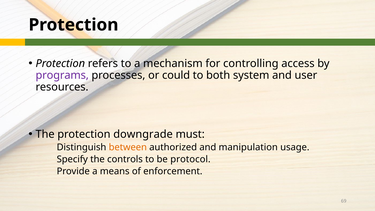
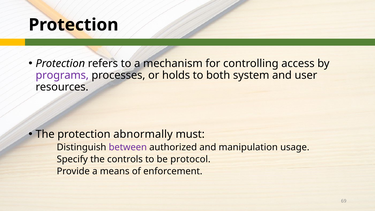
could: could -> holds (176, 75)
downgrade: downgrade -> abnormally (143, 134)
between colour: orange -> purple (128, 147)
